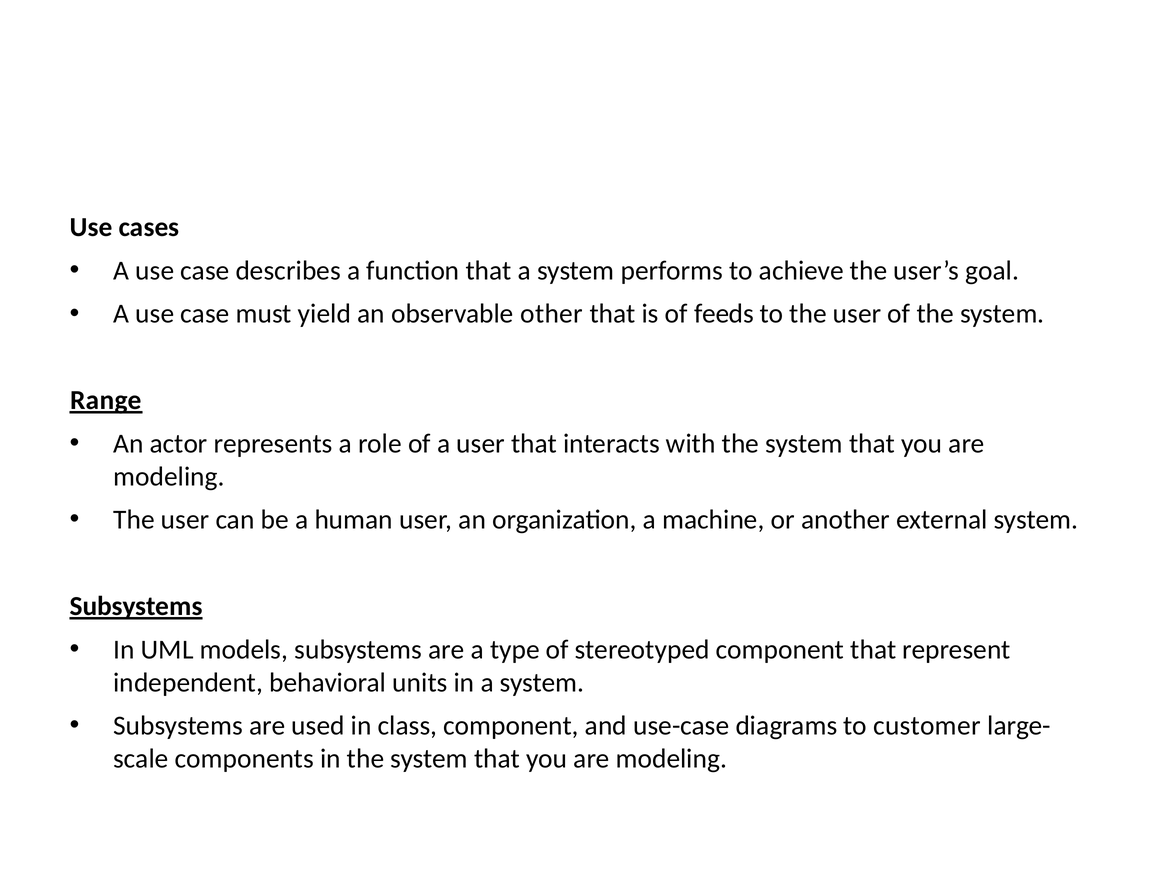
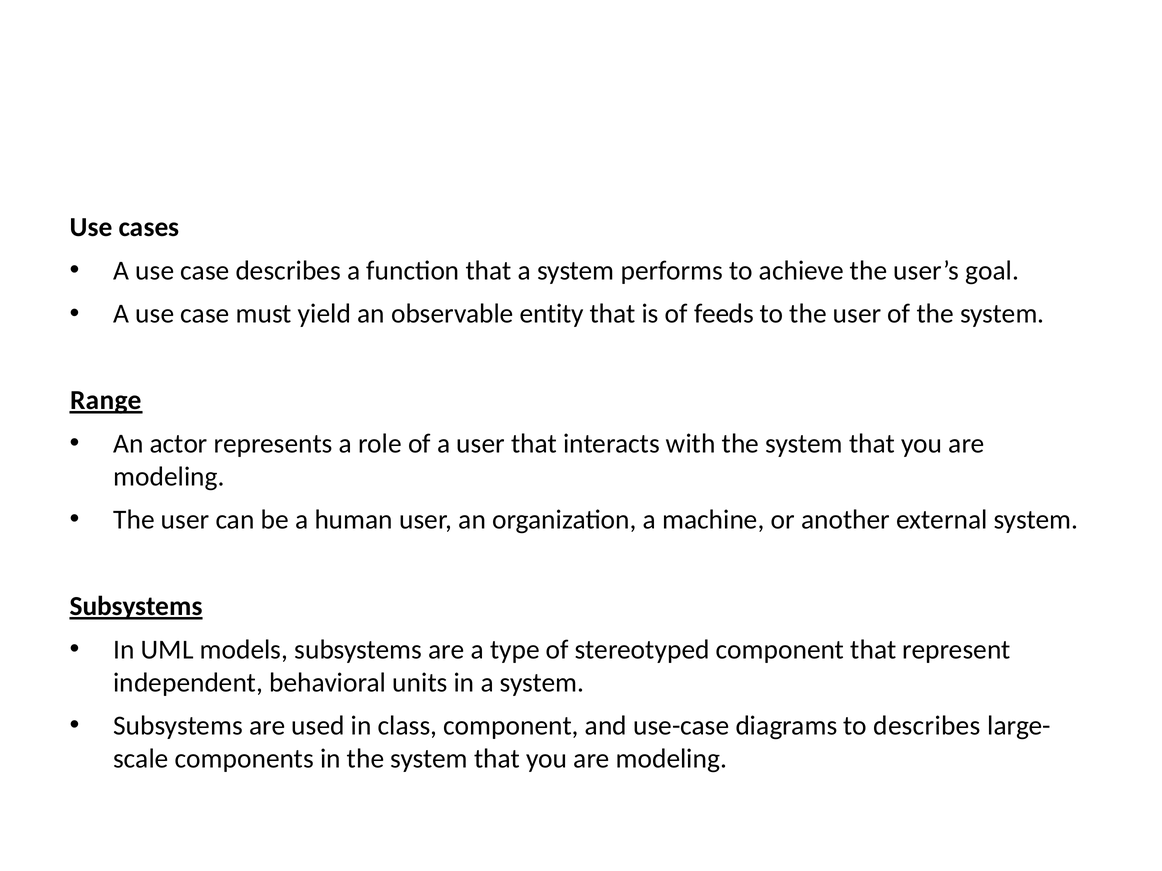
other: other -> entity (552, 314)
to customer: customer -> describes (927, 726)
